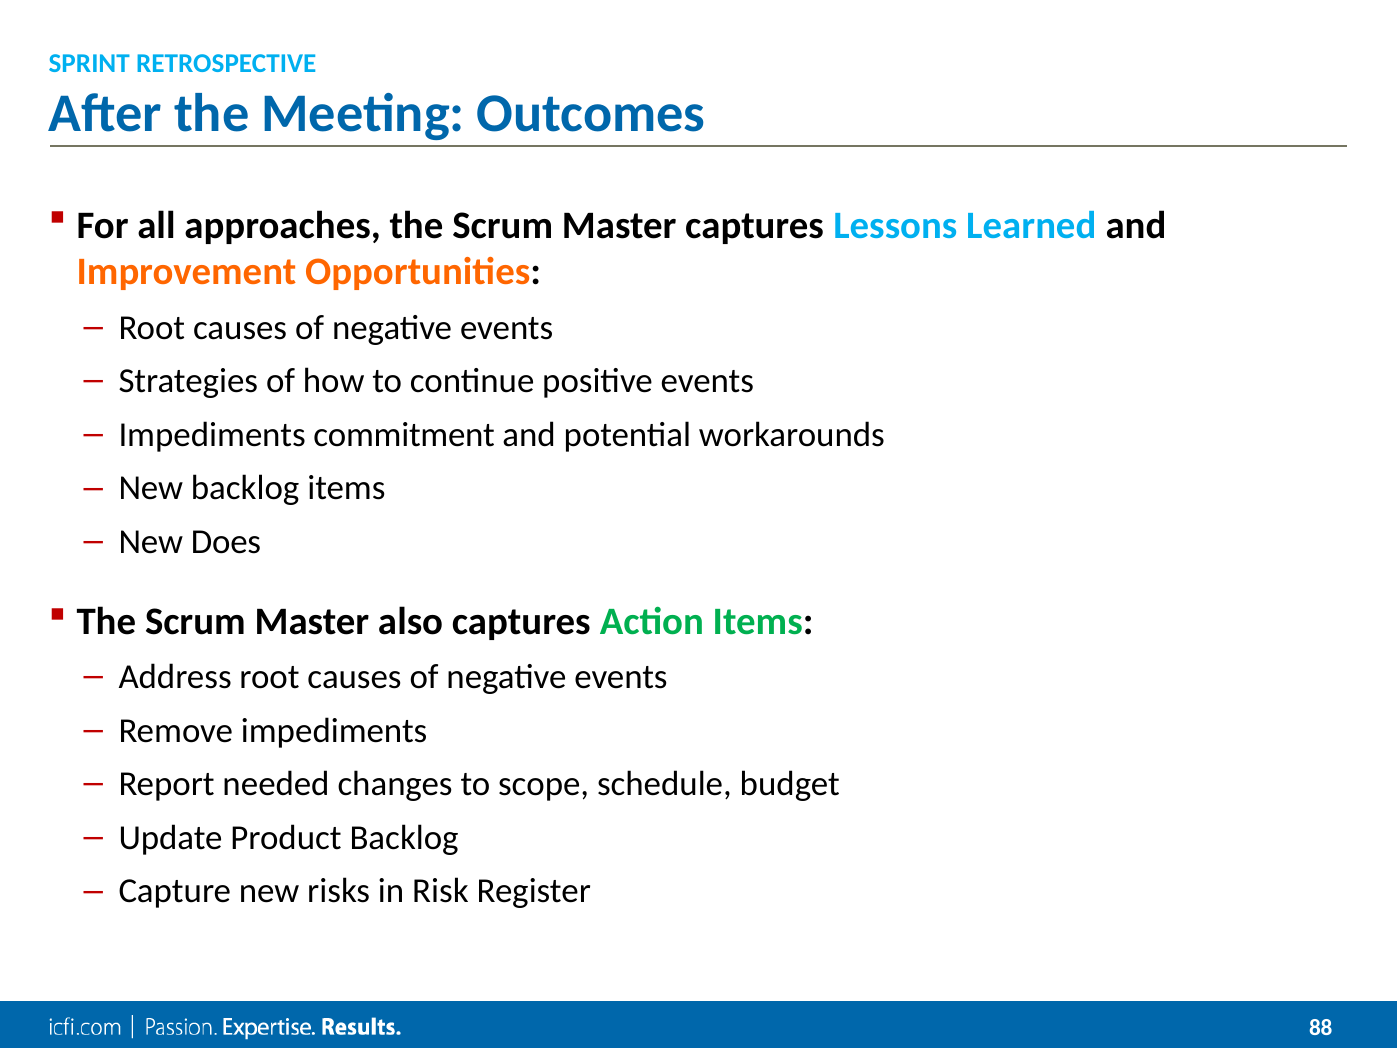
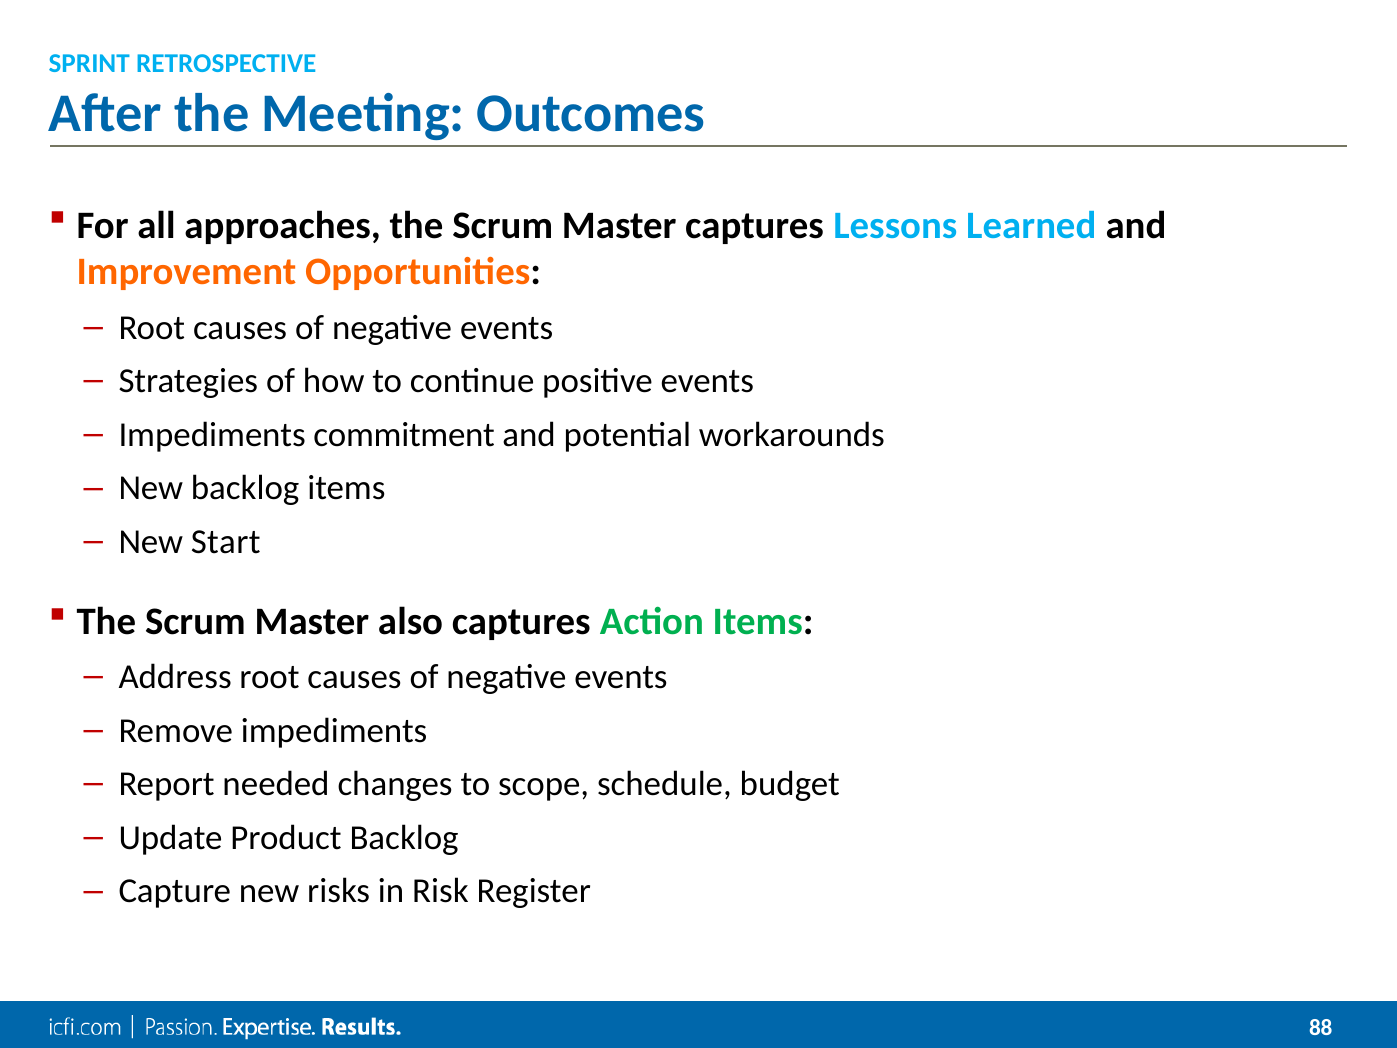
Does: Does -> Start (226, 542)
